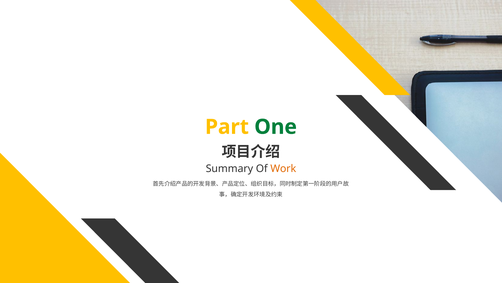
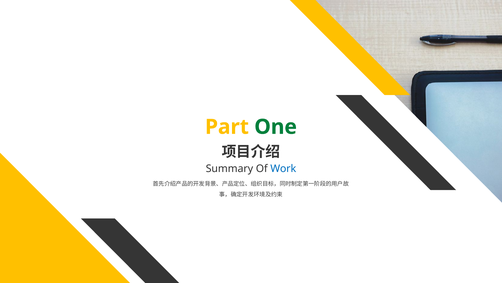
Work colour: orange -> blue (283, 168)
